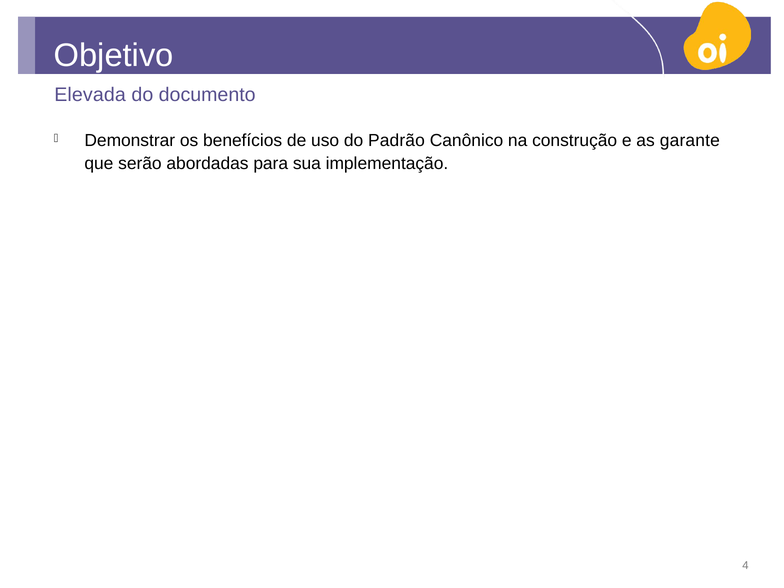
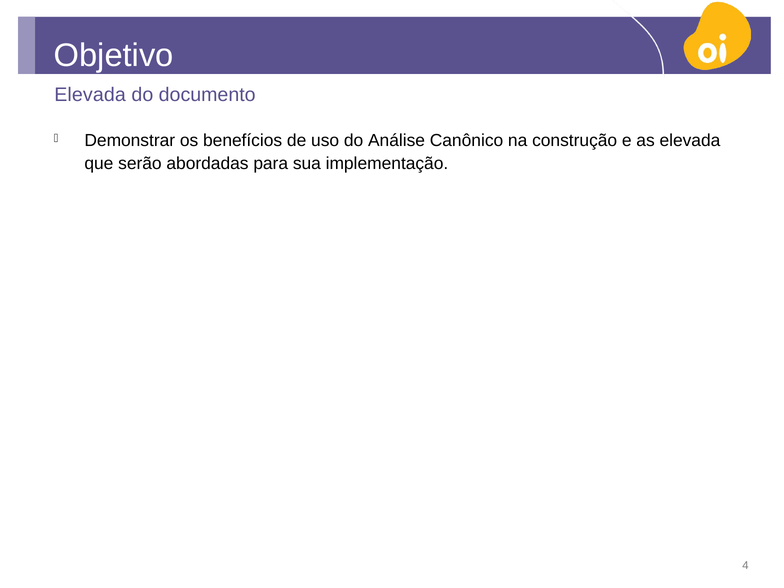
Padrão: Padrão -> Análise (397, 141)
as garante: garante -> elevada (690, 141)
